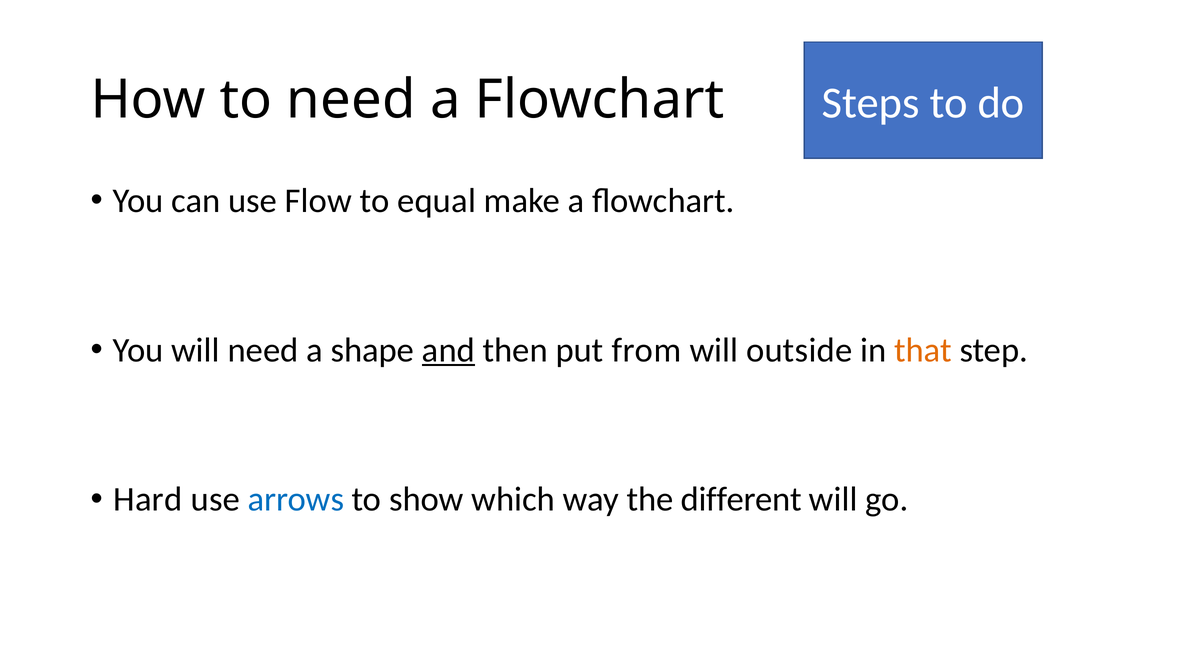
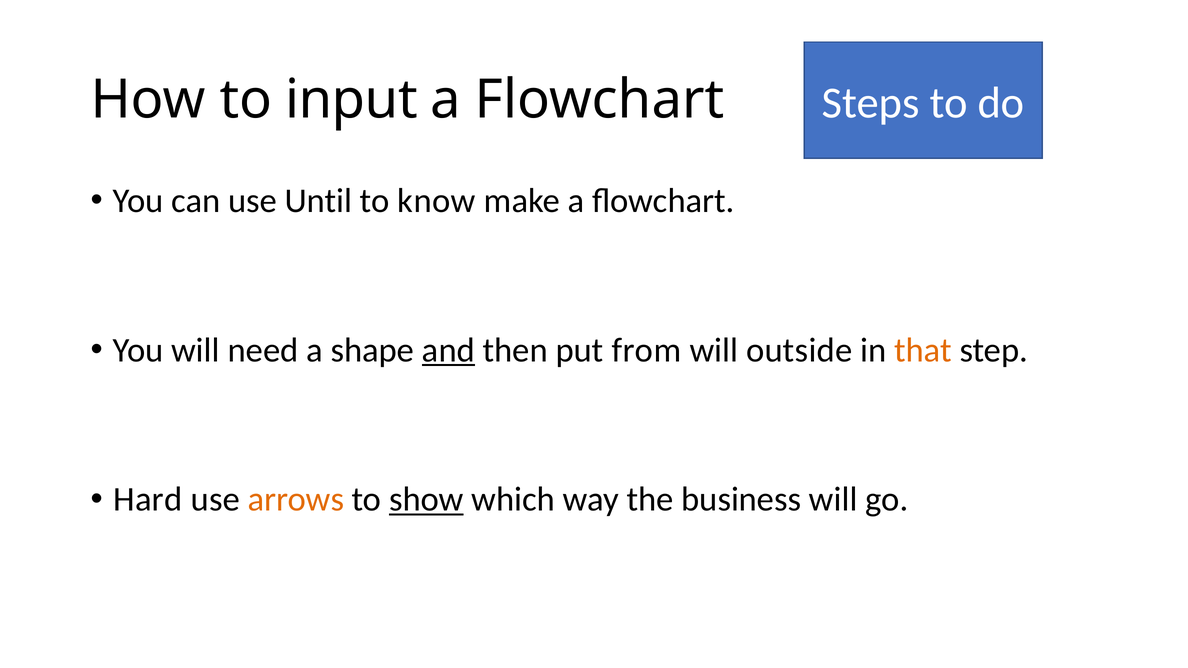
to need: need -> input (352, 100)
Flow: Flow -> Until (319, 201)
equal: equal -> know (436, 201)
arrows colour: blue -> orange (296, 500)
show underline: none -> present (426, 500)
different: different -> business (741, 500)
